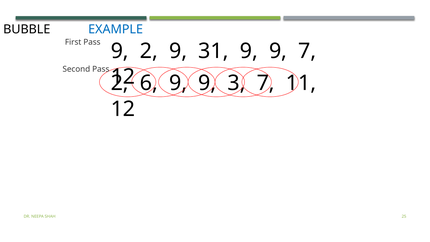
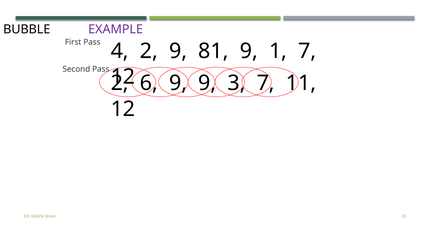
EXAMPLE colour: blue -> purple (116, 29)
9: 9 -> 4 (120, 51)
31: 31 -> 81 (213, 51)
9: 9 -> 1 (278, 51)
